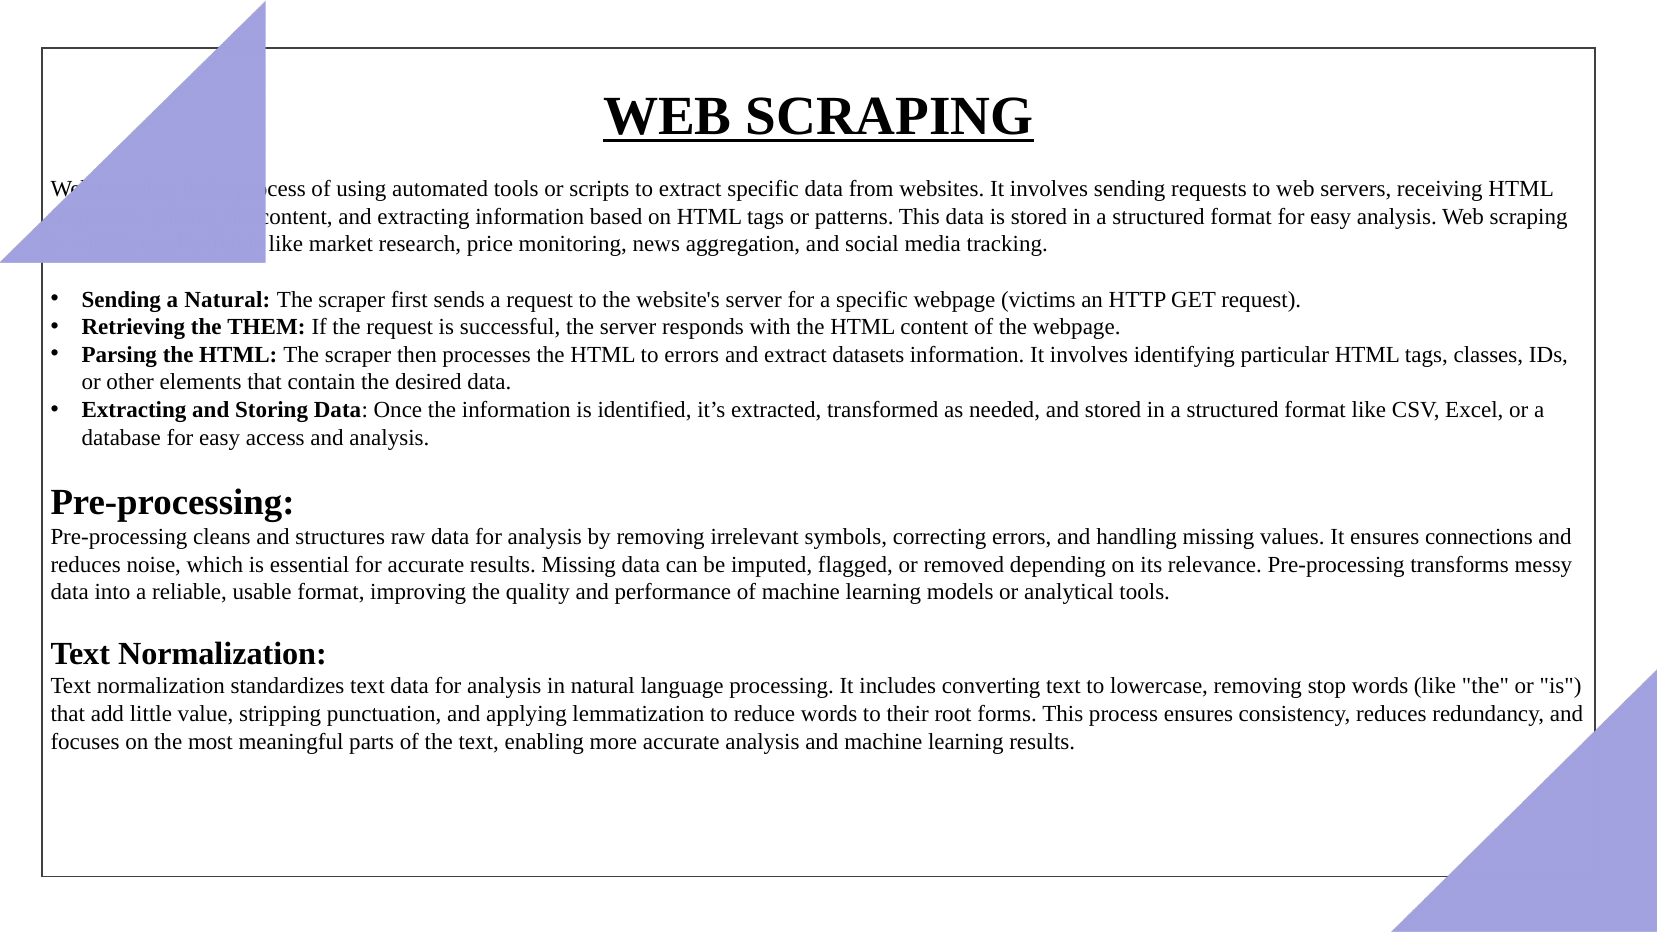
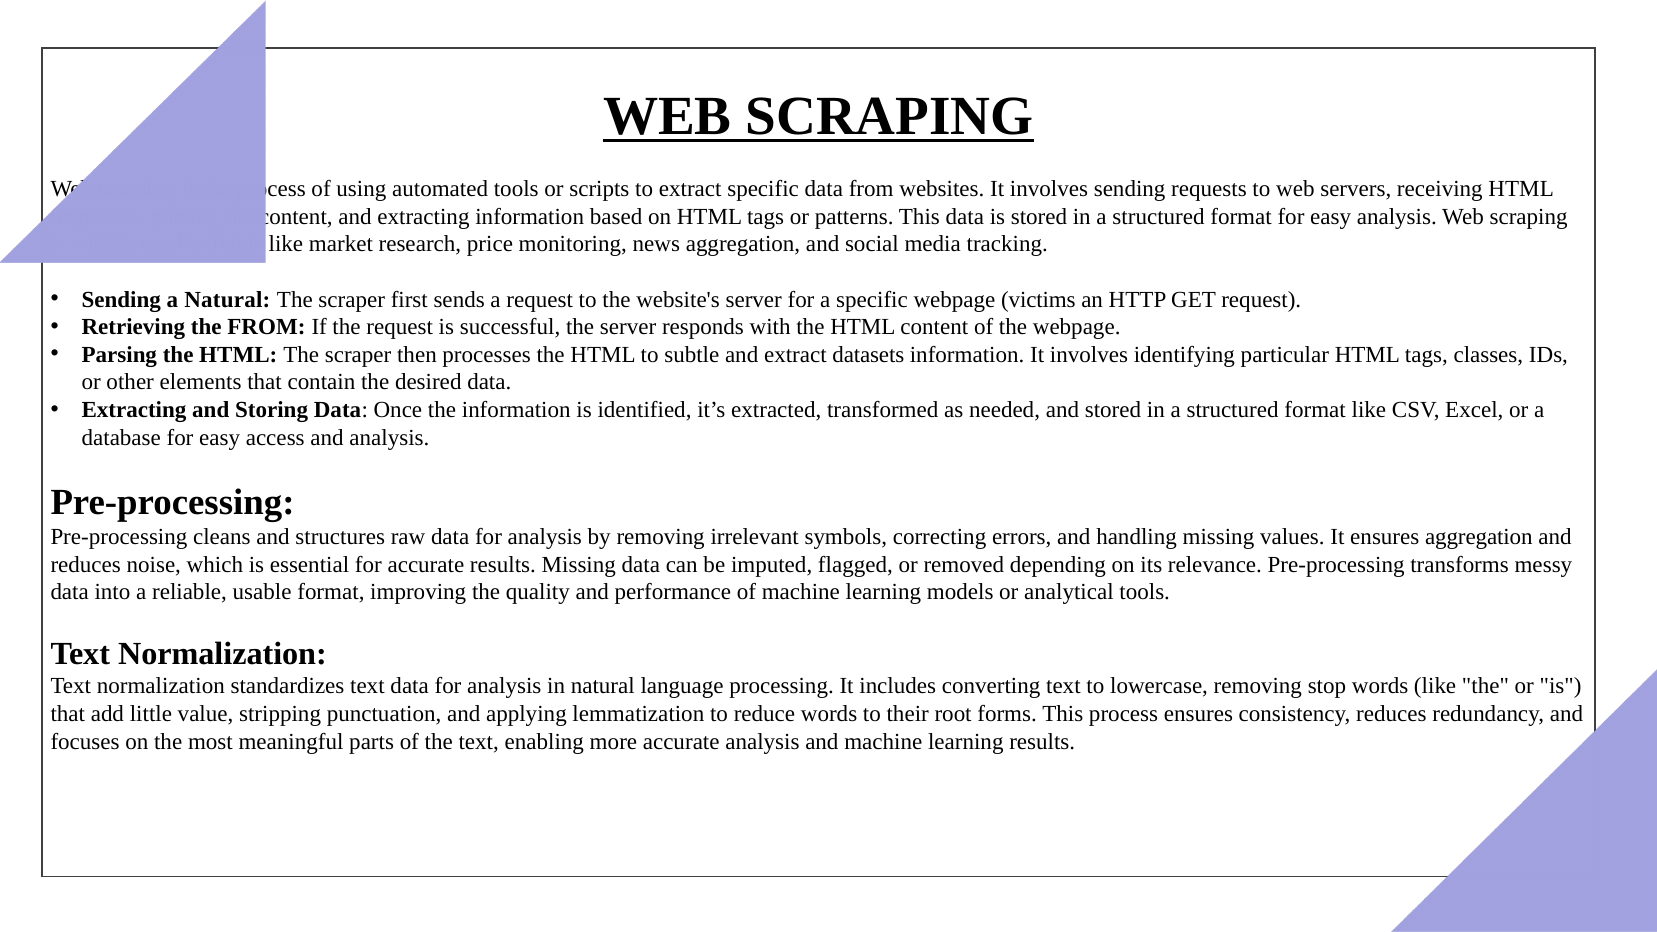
the THEM: THEM -> FROM (266, 327)
to errors: errors -> subtle (692, 355)
ensures connections: connections -> aggregation (1479, 537)
